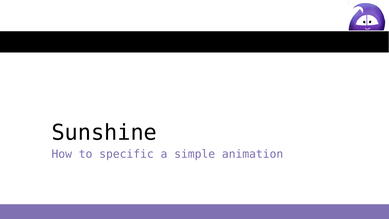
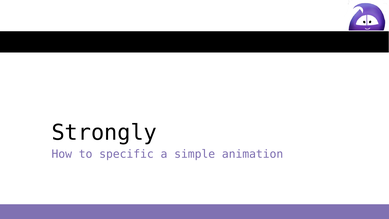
Sunshine: Sunshine -> Strongly (104, 132)
